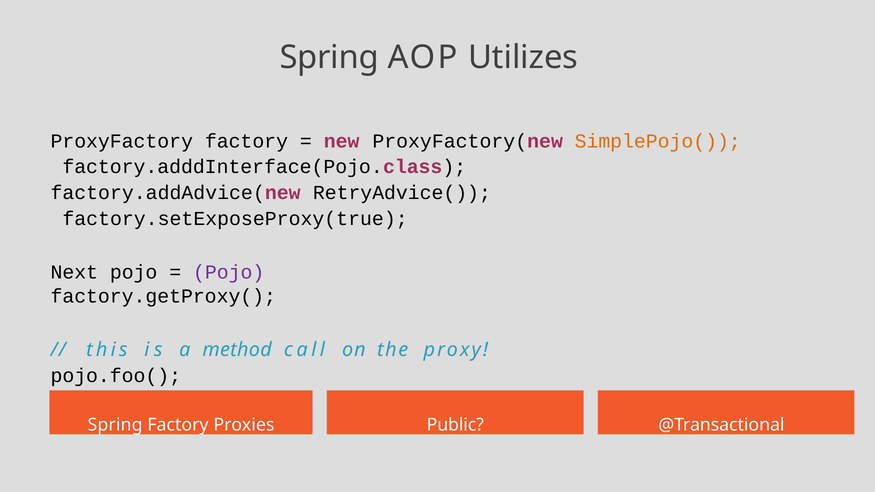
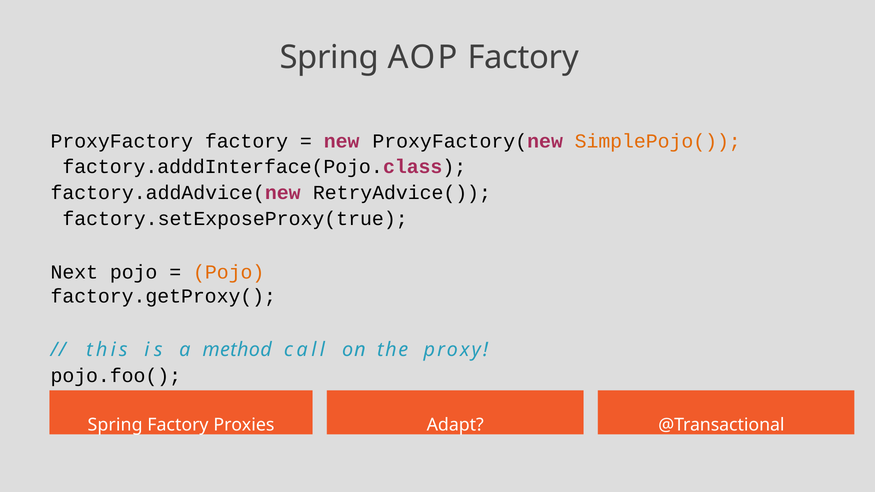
AOP Utilizes: Utilizes -> Factory (523, 58)
Pojo colour: purple -> orange (229, 272)
Public: Public -> Adapt (455, 425)
